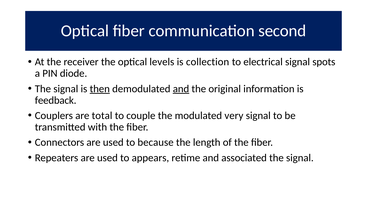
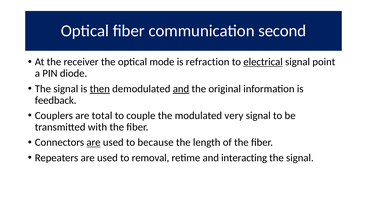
levels: levels -> mode (162, 62)
collection: collection -> refraction (208, 62)
electrical underline: none -> present (263, 62)
spots: spots -> point (324, 62)
are underline: none -> present (94, 143)
appears: appears -> removal (150, 158)
associated: associated -> interacting (244, 158)
